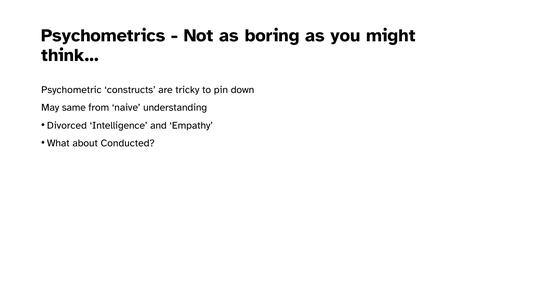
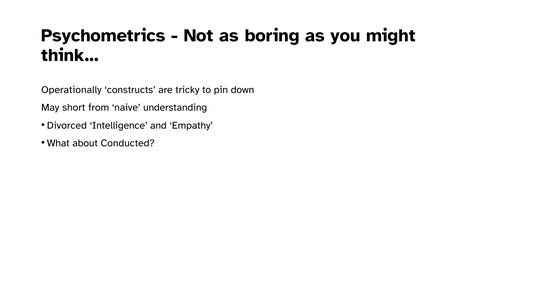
Psychometric: Psychometric -> Operationally (71, 90)
same: same -> short (74, 108)
